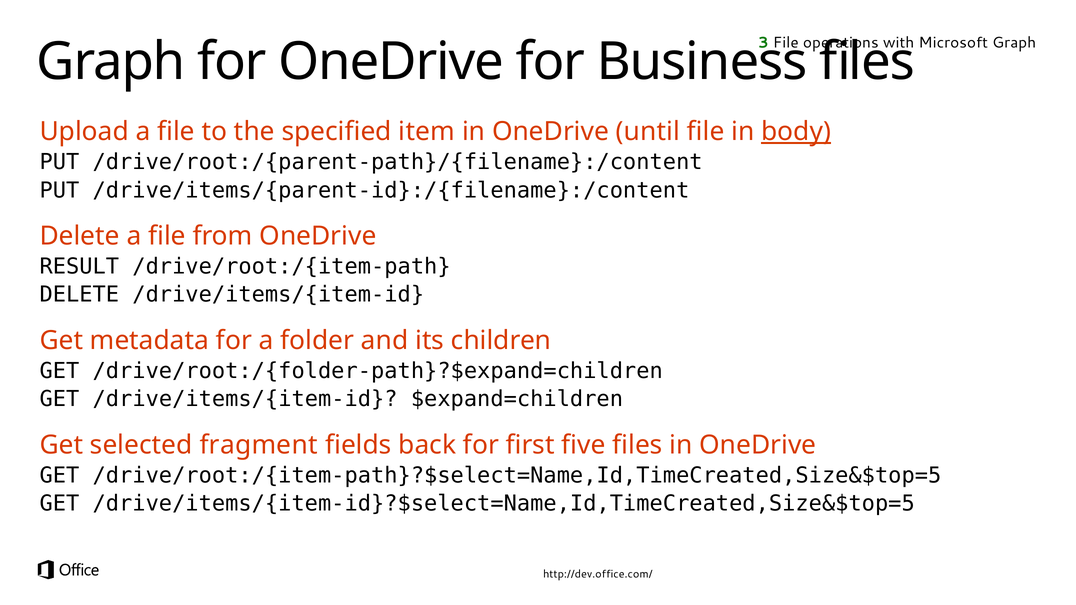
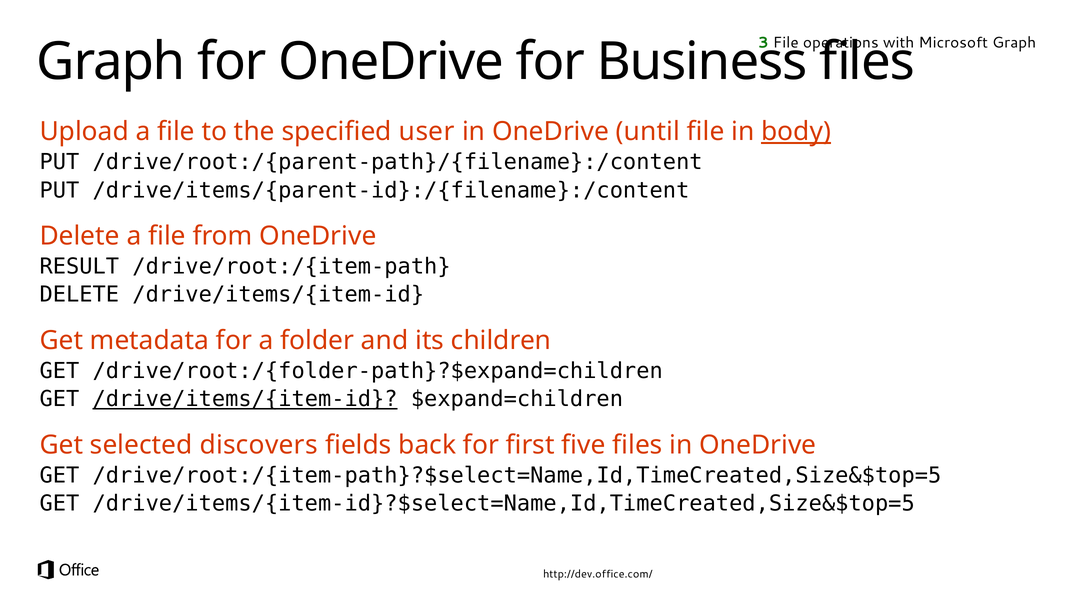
item: item -> user (427, 132)
/drive/items/{item-id underline: none -> present (245, 399)
fragment: fragment -> discovers (259, 445)
